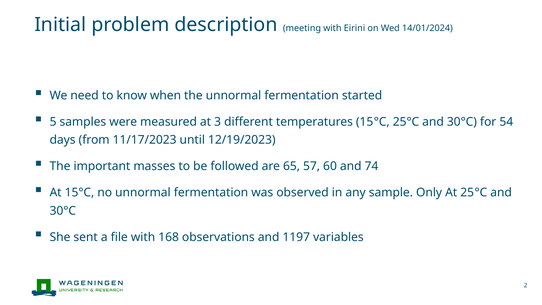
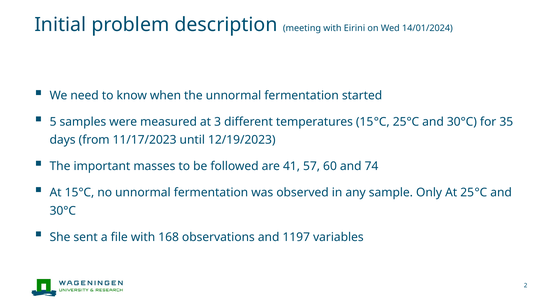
54: 54 -> 35 (506, 122)
65: 65 -> 41 (292, 166)
